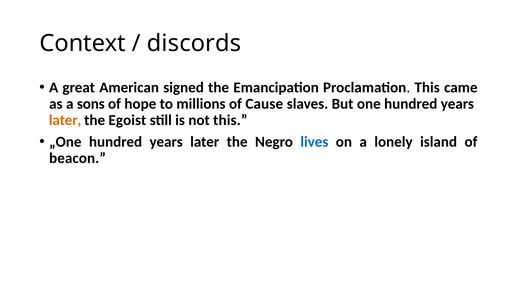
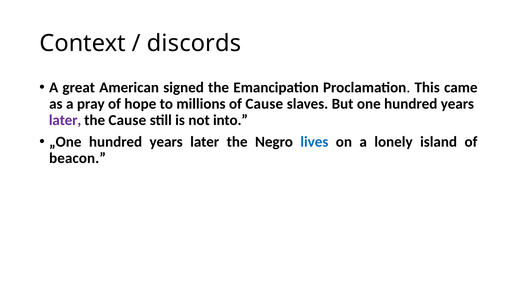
sons: sons -> pray (91, 104)
later colour: orange -> purple (65, 120)
the Egoist: Egoist -> Cause (127, 120)
not this: this -> into (230, 120)
